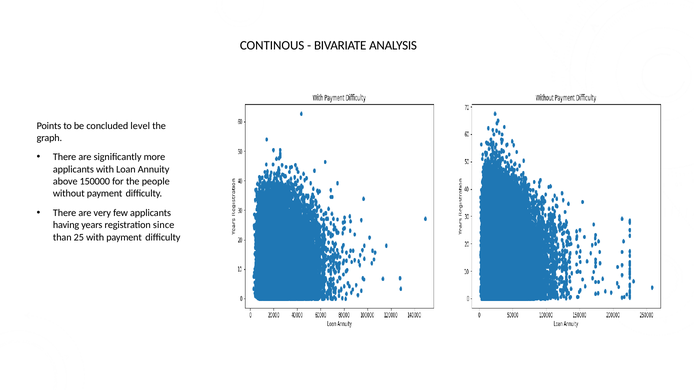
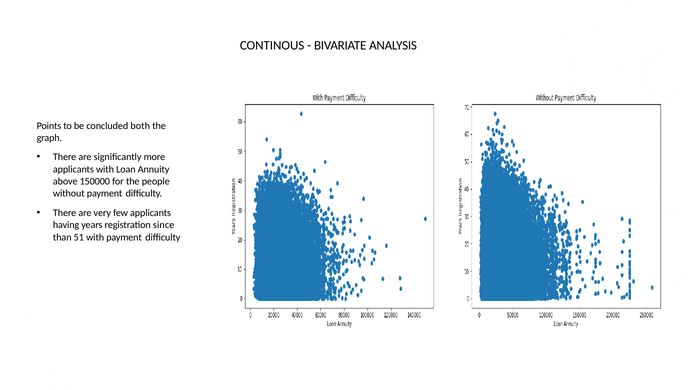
level: level -> both (140, 126)
25: 25 -> 51 (79, 238)
